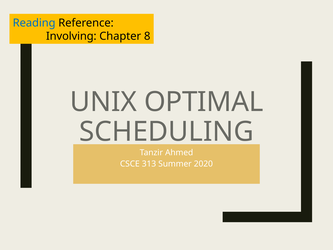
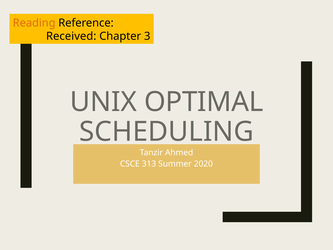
Reading colour: blue -> orange (34, 23)
Involving: Involving -> Received (71, 36)
8: 8 -> 3 (147, 36)
